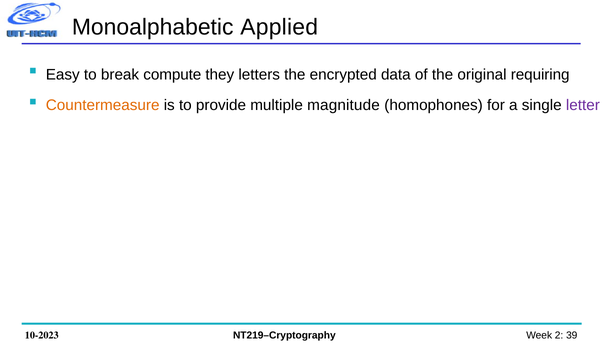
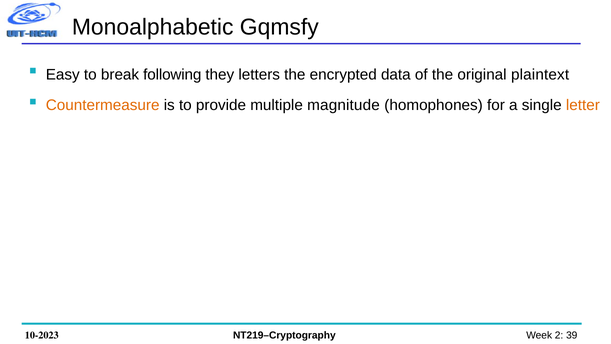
Applied: Applied -> Gqmsfy (279, 27)
compute: compute -> following (172, 74)
requiring: requiring -> plaintext (540, 74)
letter colour: purple -> orange (583, 105)
